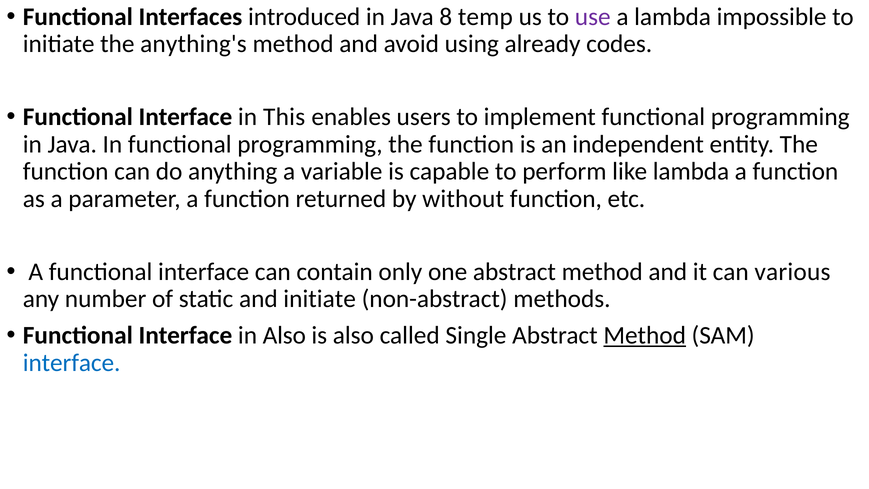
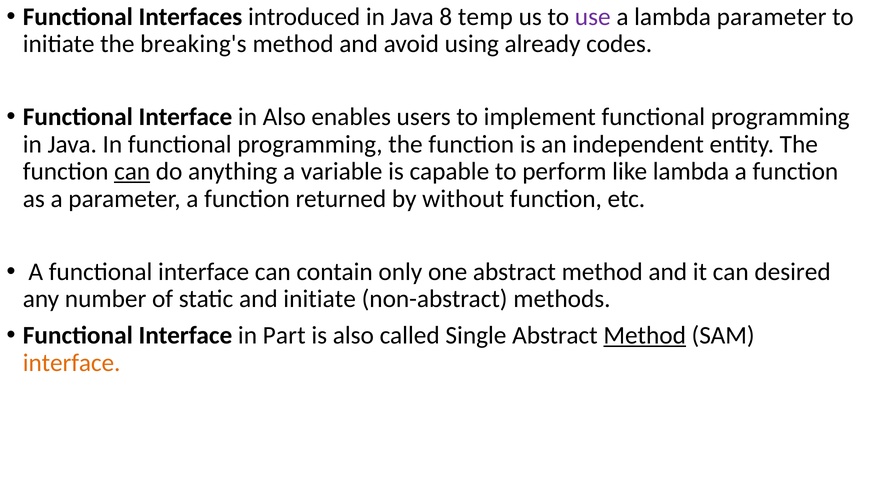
lambda impossible: impossible -> parameter (772, 17)
anything's: anything's -> breaking's (193, 44)
in This: This -> Also (284, 117)
can underline: none -> present (132, 171)
various: various -> desired (793, 272)
in Also: Also -> Part (284, 335)
interface colour: blue -> orange (72, 363)
